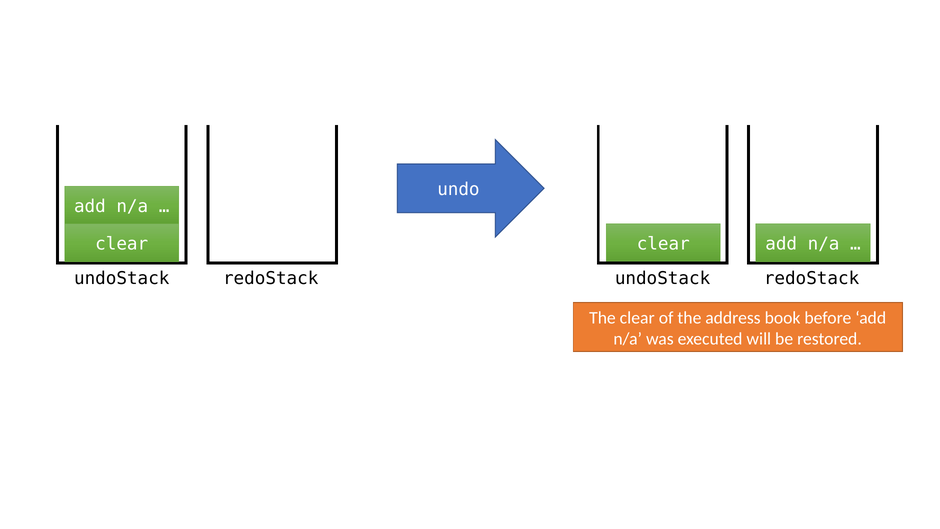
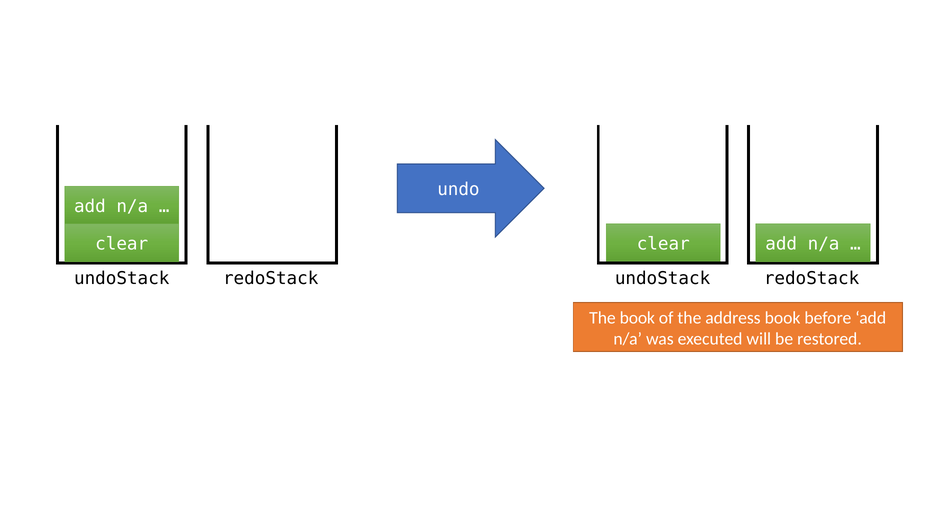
The clear: clear -> book (637, 318)
